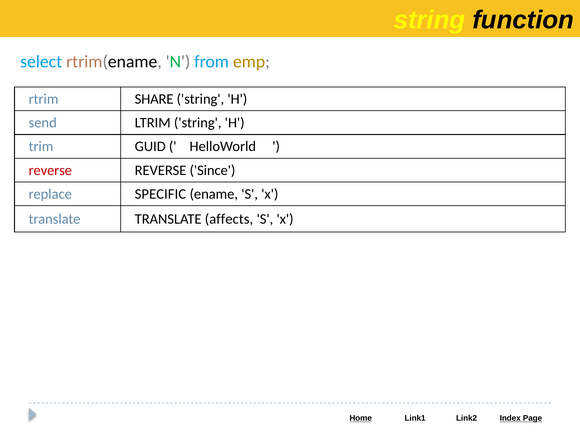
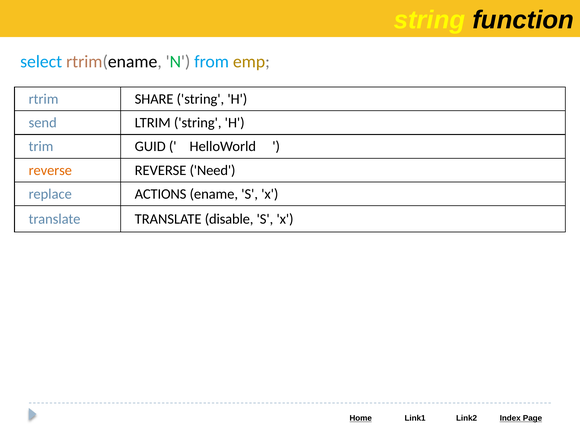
reverse colour: red -> orange (50, 170)
Since: Since -> Need (213, 170)
SPECIFIC: SPECIFIC -> ACTIONS (161, 194)
affects: affects -> disable (229, 219)
